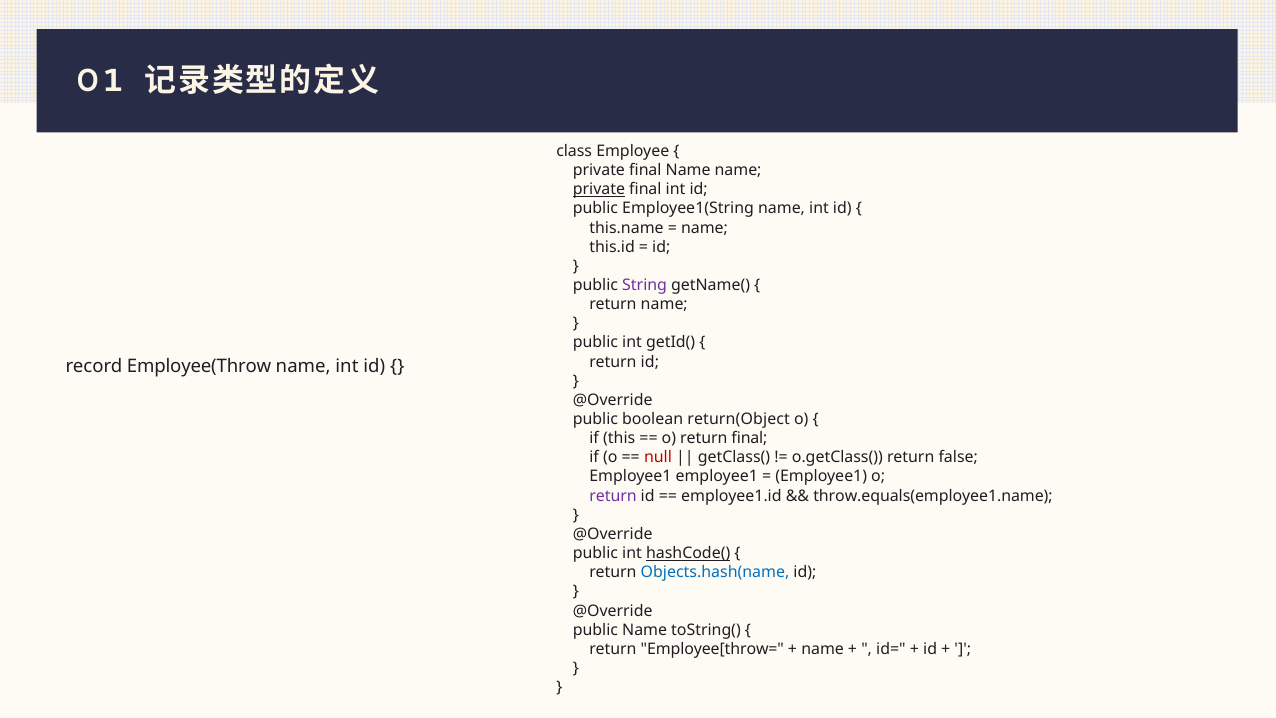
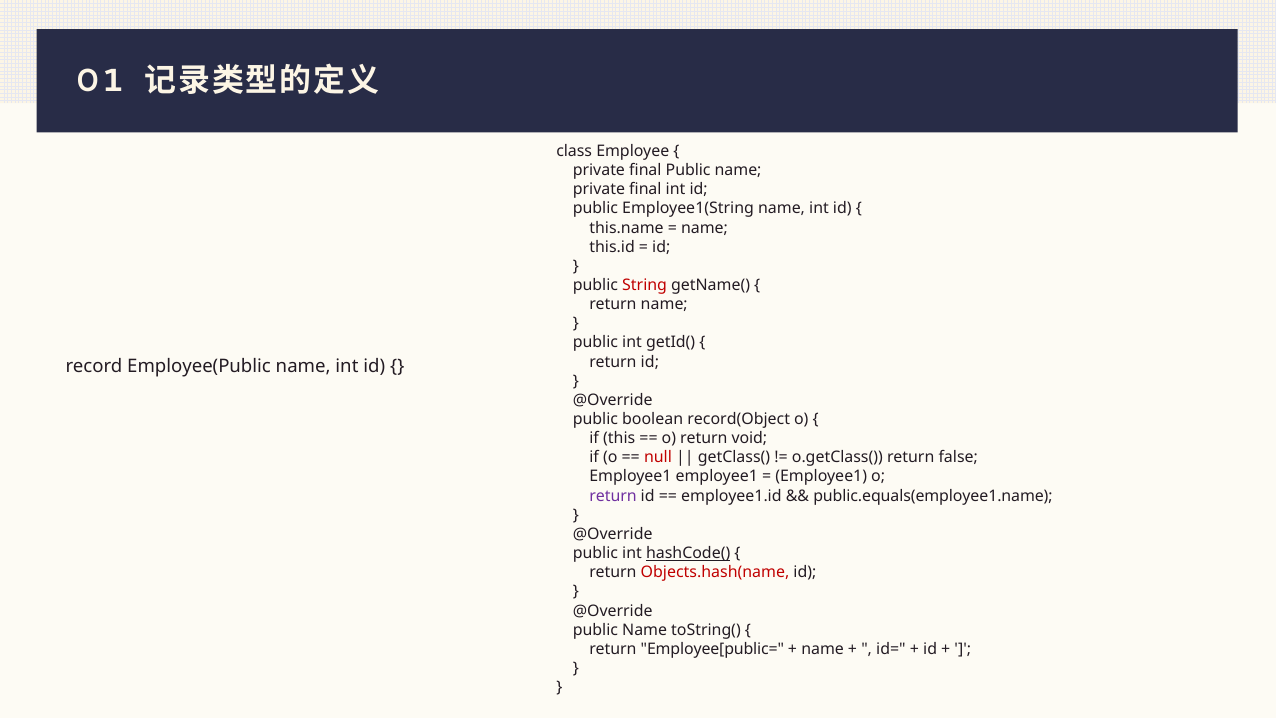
final Name: Name -> Public (688, 170)
private underline: present -> none (599, 189)
String colour: purple -> red (645, 285)
Employee(Throw: Employee(Throw -> Employee(Public (199, 367)
return(Object: return(Object -> record(Object (739, 419)
return final: final -> void (749, 438)
throw.equals(employee1.name: throw.equals(employee1.name -> public.equals(employee1.name (933, 496)
Objects.hash(name colour: blue -> red (715, 572)
Employee[throw=: Employee[throw= -> Employee[public= (712, 649)
